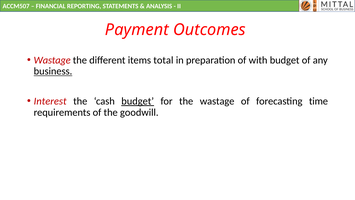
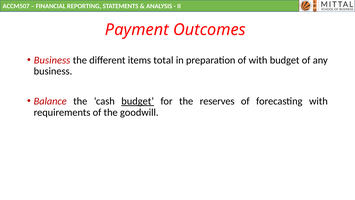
Wastage: Wastage -> Business (52, 60)
business underline: present -> none (53, 71)
Interest: Interest -> Balance (50, 101)
the wastage: wastage -> reserves (217, 101)
forecasting time: time -> with (318, 101)
